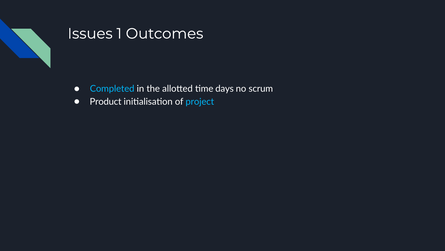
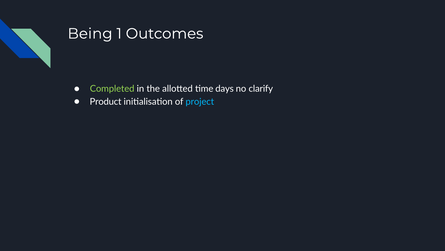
Issues: Issues -> Being (90, 34)
Completed colour: light blue -> light green (112, 89)
scrum: scrum -> clarify (261, 89)
